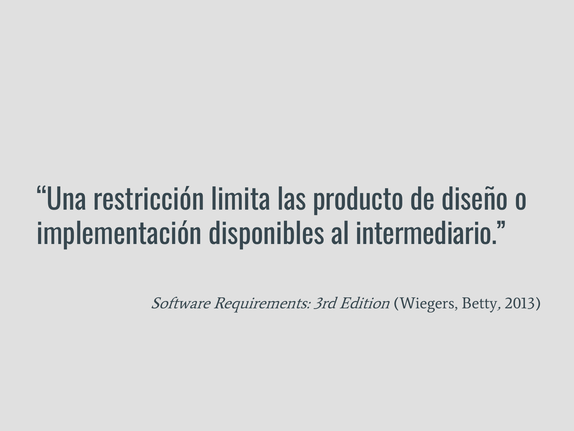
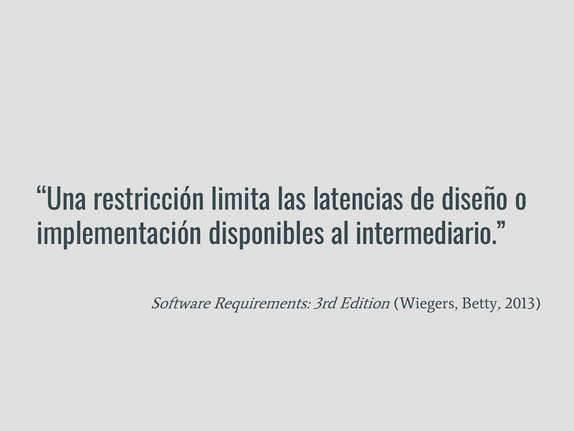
producto: producto -> latencias (358, 200)
